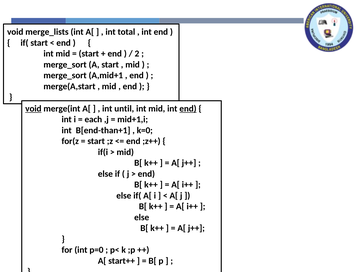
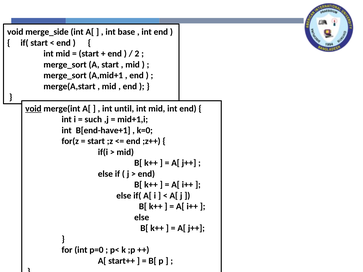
merge_lists: merge_lists -> merge_side (47, 32)
total: total -> base (126, 32)
end underline: present -> none (188, 109)
each: each -> such (93, 120)
B[end-than+1: B[end-than+1 -> B[end-have+1 (103, 130)
